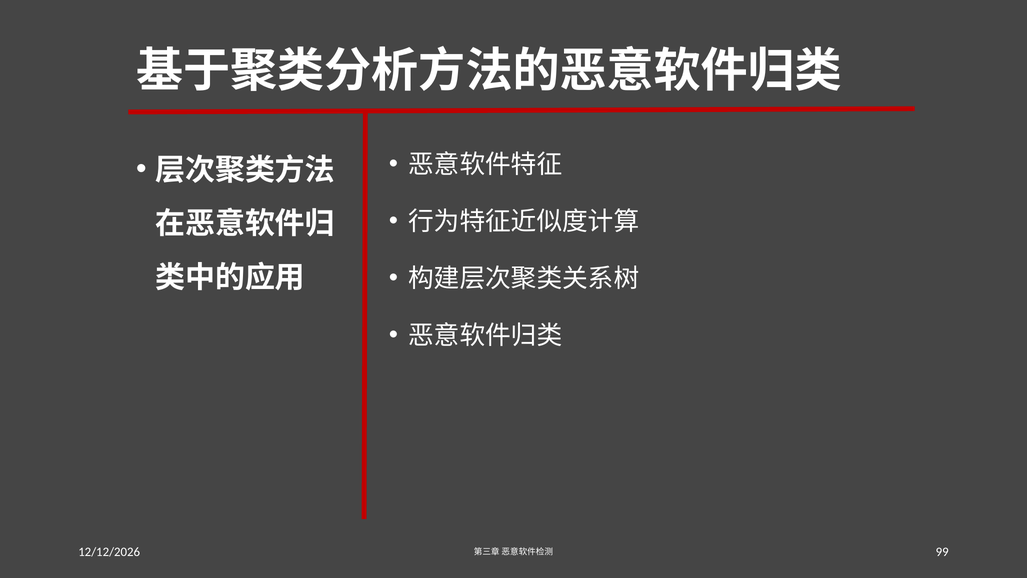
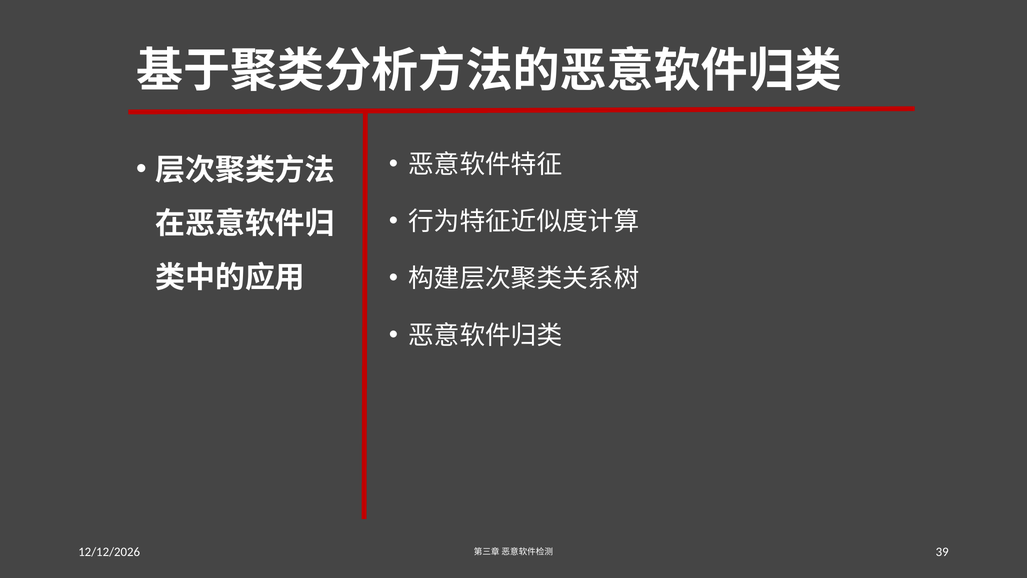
99: 99 -> 39 (942, 552)
